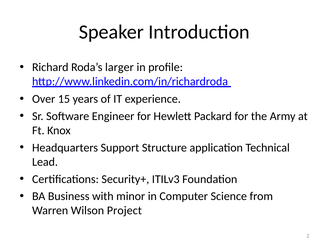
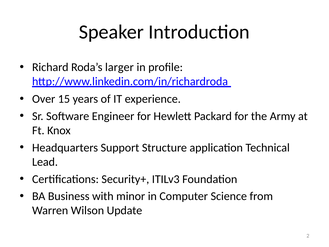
Project: Project -> Update (124, 210)
